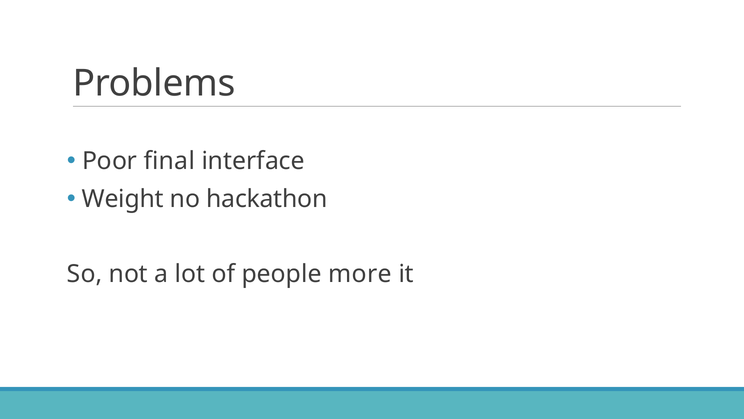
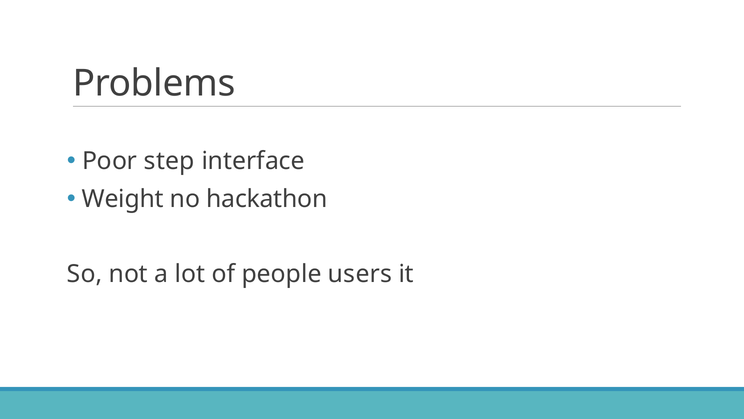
final: final -> step (169, 161)
more: more -> users (360, 274)
